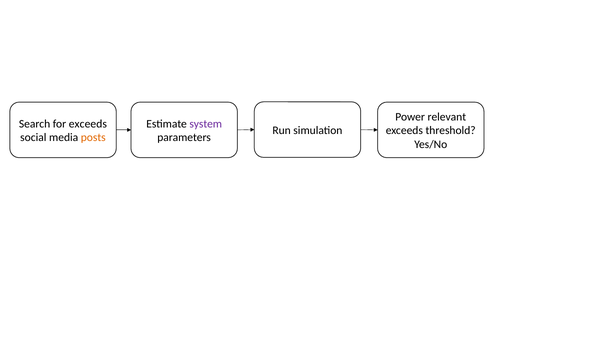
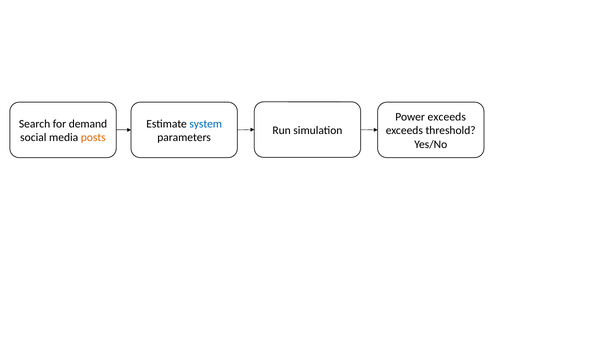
Power relevant: relevant -> exceeds (447, 117)
for exceeds: exceeds -> demand (88, 124)
system colour: purple -> blue (206, 124)
